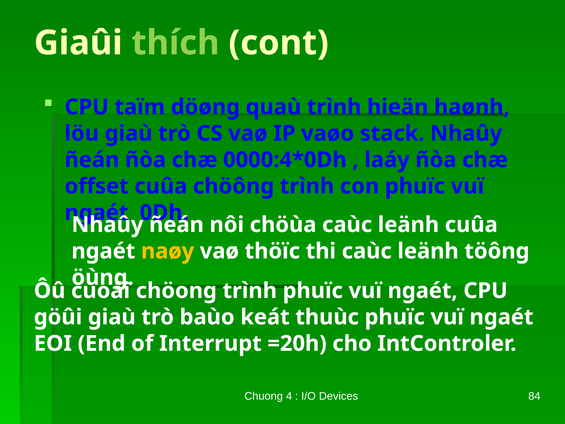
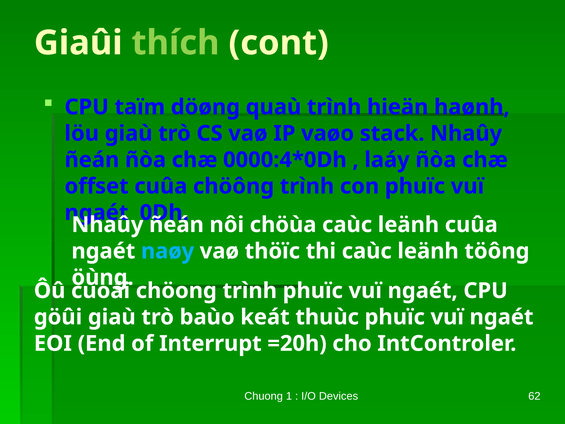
naøy colour: yellow -> light blue (168, 251)
4: 4 -> 1 (289, 396)
84: 84 -> 62 (534, 396)
